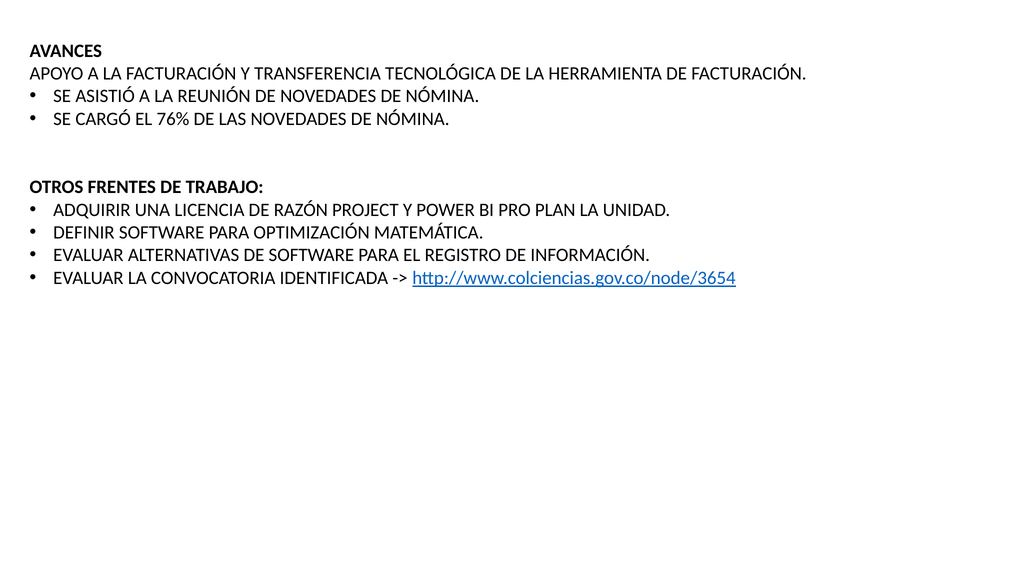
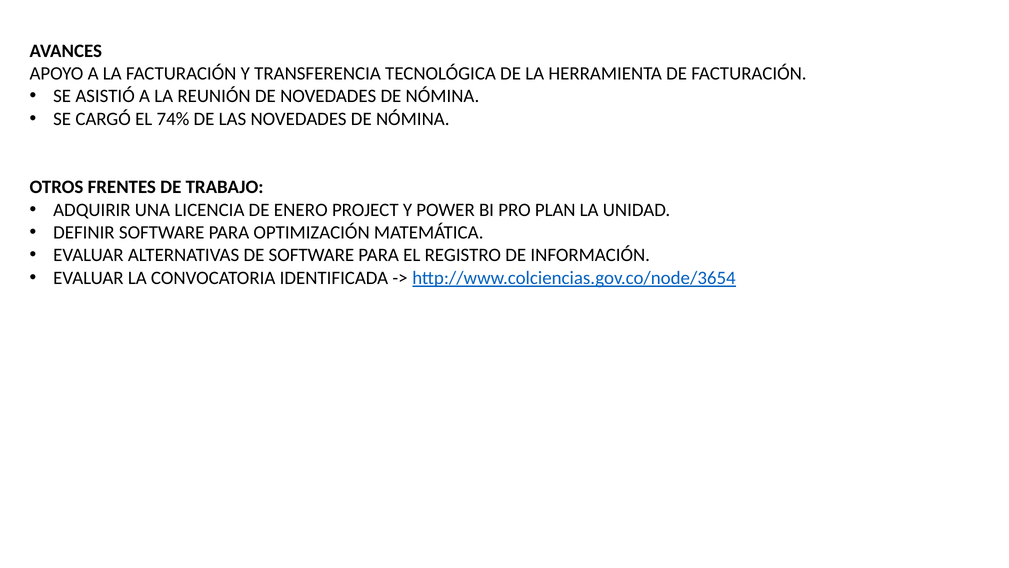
76%: 76% -> 74% (173, 119)
RAZÓN: RAZÓN -> ENERO (301, 210)
